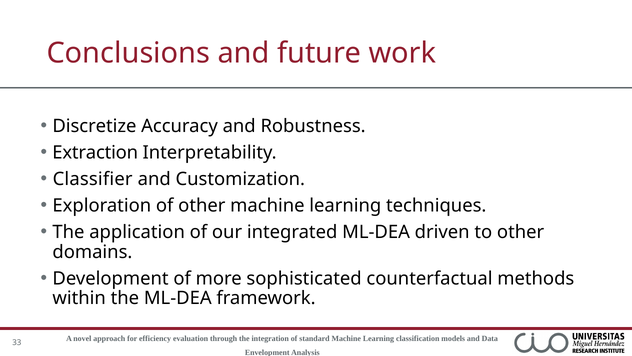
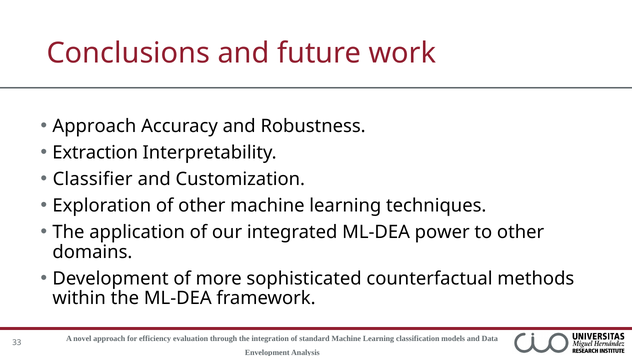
Discretize: Discretize -> Approach (94, 126)
driven: driven -> power (442, 232)
